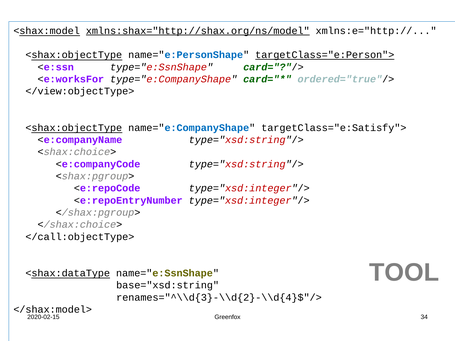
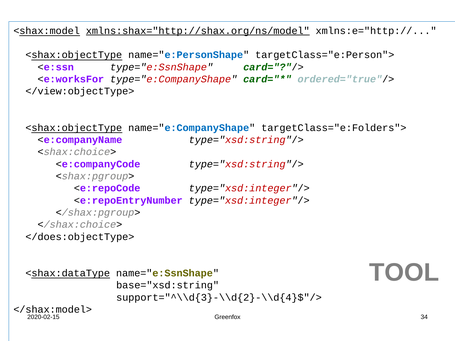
targetClass="e:Person"> underline: present -> none (325, 55)
targetClass="e:Satisfy">: targetClass="e:Satisfy"> -> targetClass="e:Folders"> (334, 128)
</call:objectType>: </call:objectType> -> </does:objectType> (80, 237)
renames="^\\d{3}-\\d{2}-\\d{4}$"/>: renames="^\\d{3}-\\d{2}-\\d{4}$"/> -> support="^\\d{3}-\\d{2}-\\d{4}$"/> (219, 298)
